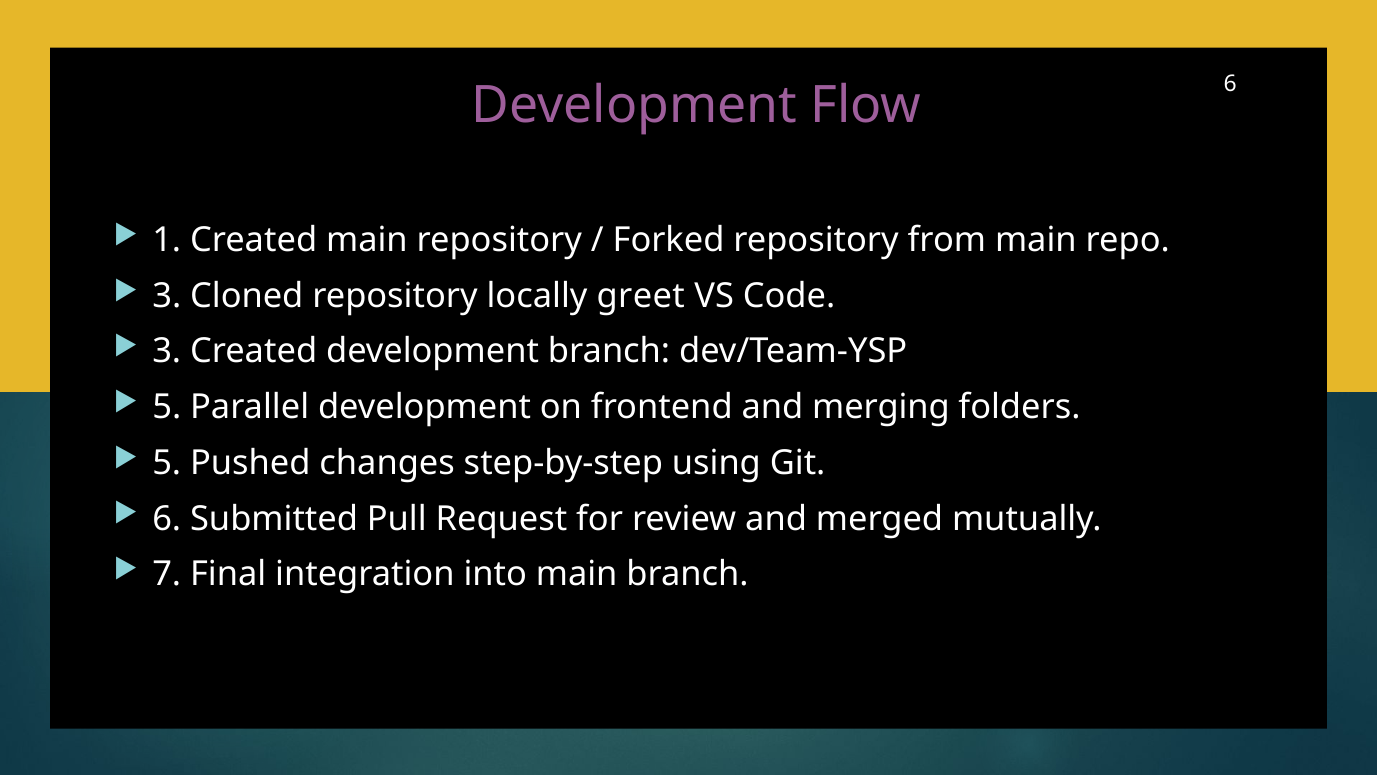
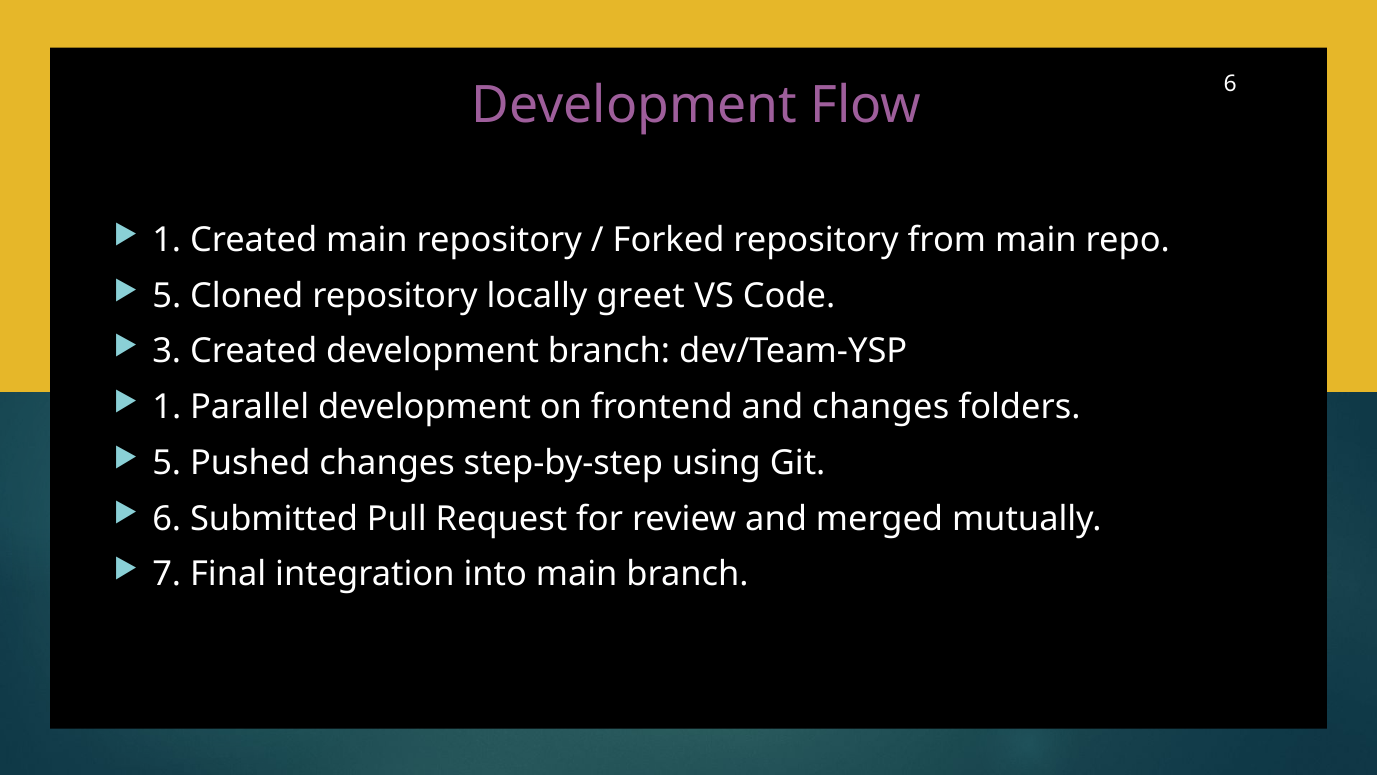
3: 3 -> 5 (167, 296)
5: 5 -> 1 (167, 407)
and merging: merging -> changes (881, 407)
